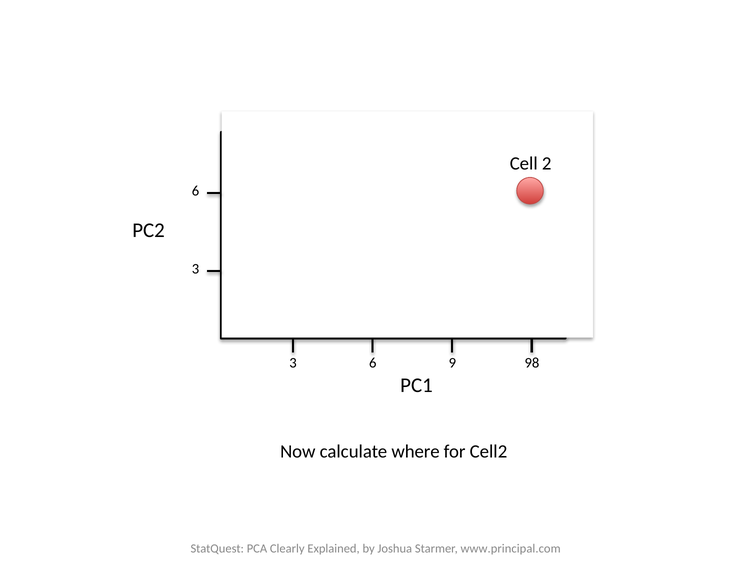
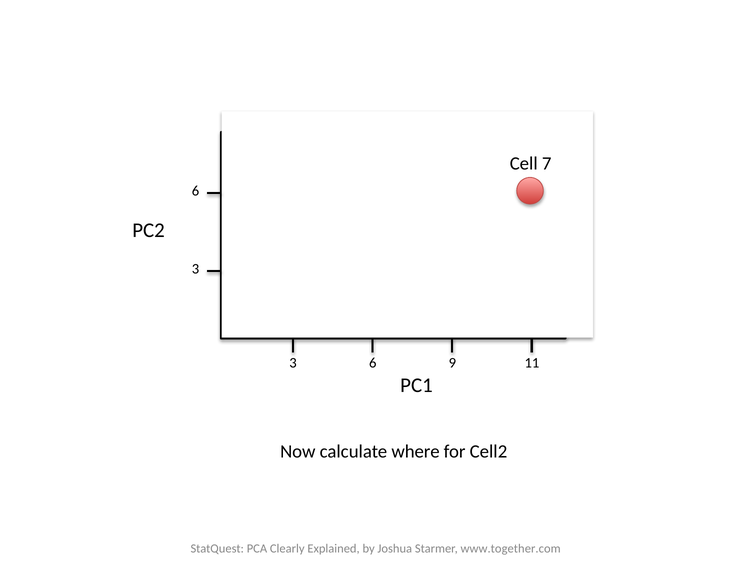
2: 2 -> 7 (547, 163)
98: 98 -> 11 (532, 363)
www.principal.com: www.principal.com -> www.together.com (511, 548)
